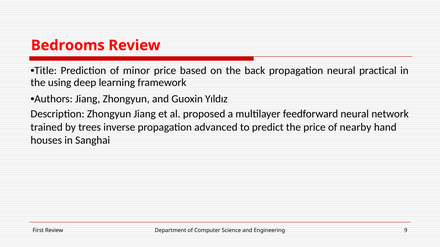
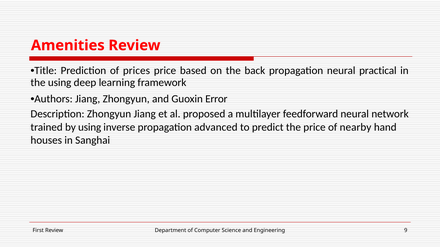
Bedrooms: Bedrooms -> Amenities (68, 45)
minor: minor -> prices (136, 71)
Yıldız: Yıldız -> Error (216, 99)
by trees: trees -> using (90, 127)
